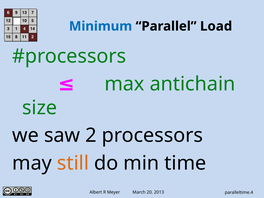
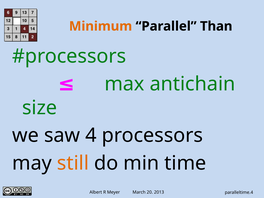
Minimum colour: blue -> orange (101, 26)
Load: Load -> Than (216, 26)
2: 2 -> 4 (91, 135)
